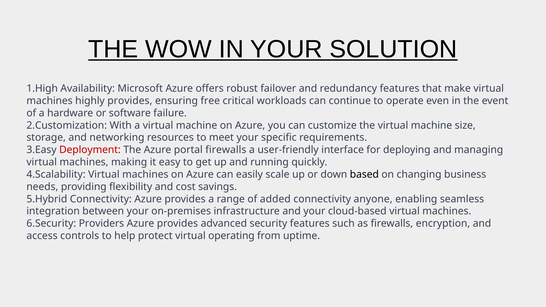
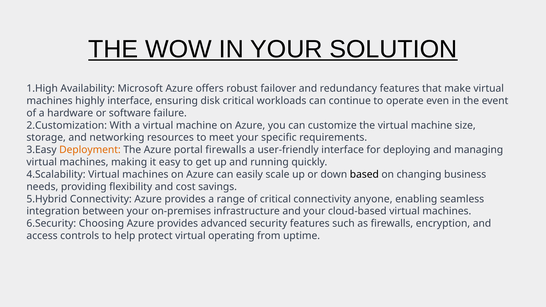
highly provides: provides -> interface (130, 101)
free: free -> disk (210, 101)
Deployment colour: red -> orange (90, 150)
of added: added -> critical (275, 199)
Providers: Providers -> Choosing (101, 224)
